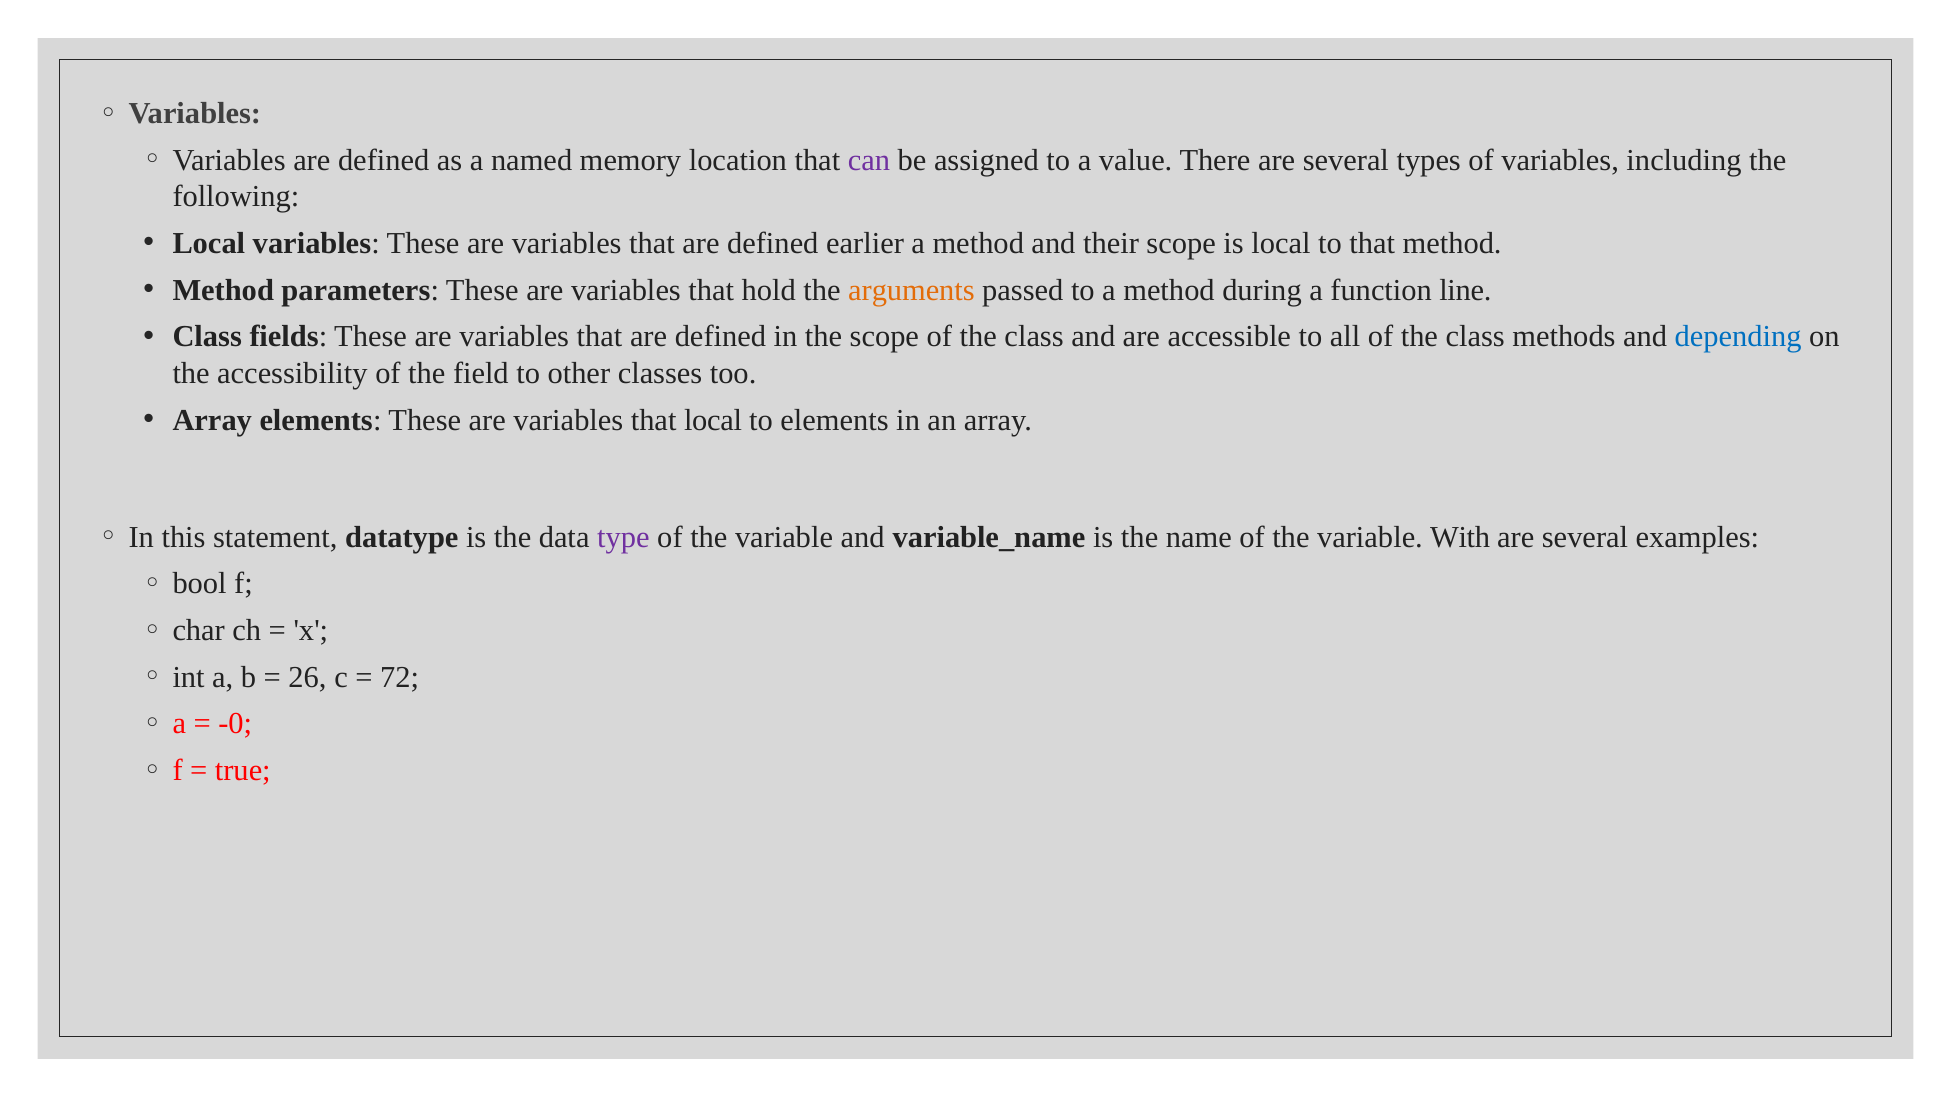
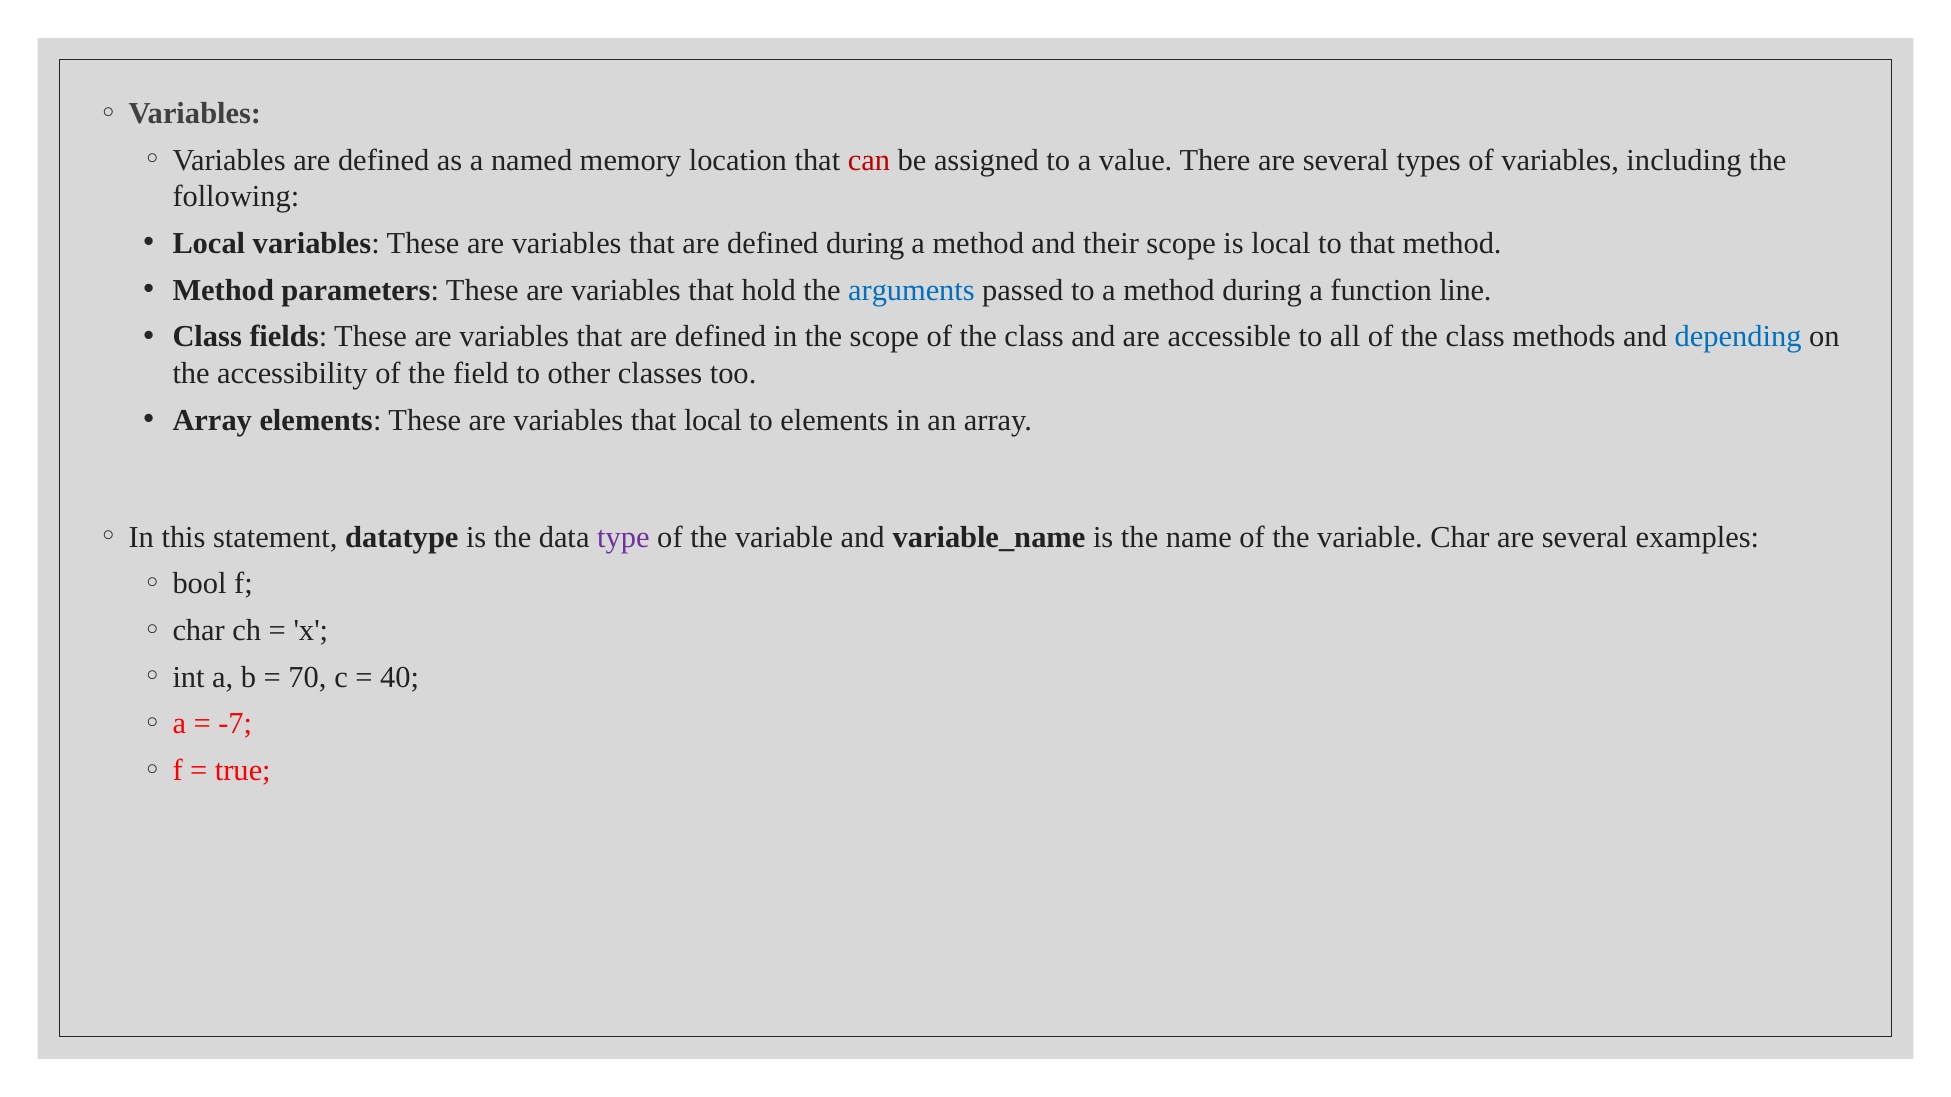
can colour: purple -> red (869, 160)
defined earlier: earlier -> during (865, 244)
arguments colour: orange -> blue (911, 290)
variable With: With -> Char (1460, 537)
26: 26 -> 70 (308, 677)
72: 72 -> 40 (400, 677)
-0: -0 -> -7 (235, 724)
